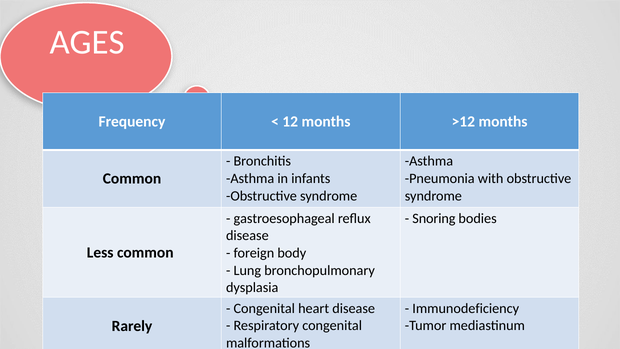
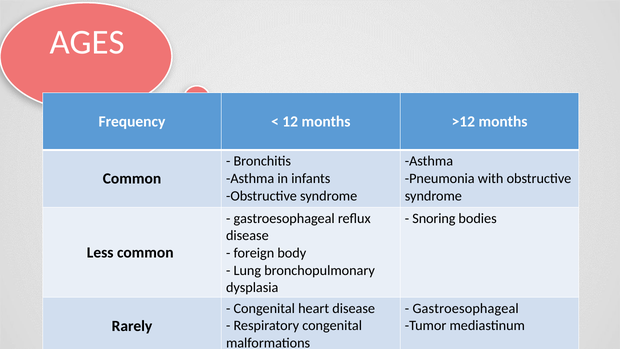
Immunodeficiency: Immunodeficiency -> Gastroesophageal (466, 308)
